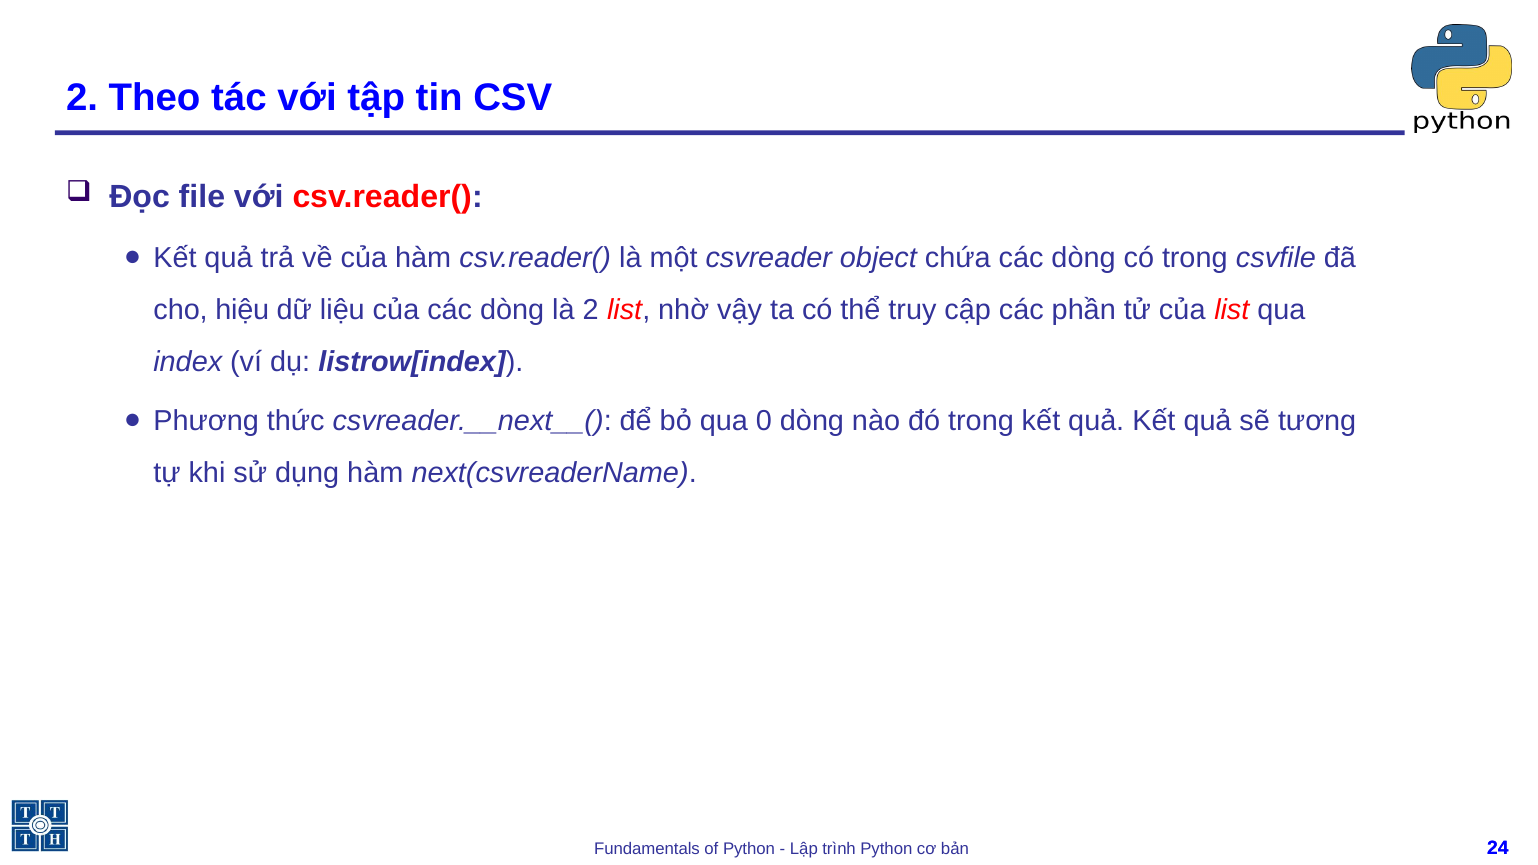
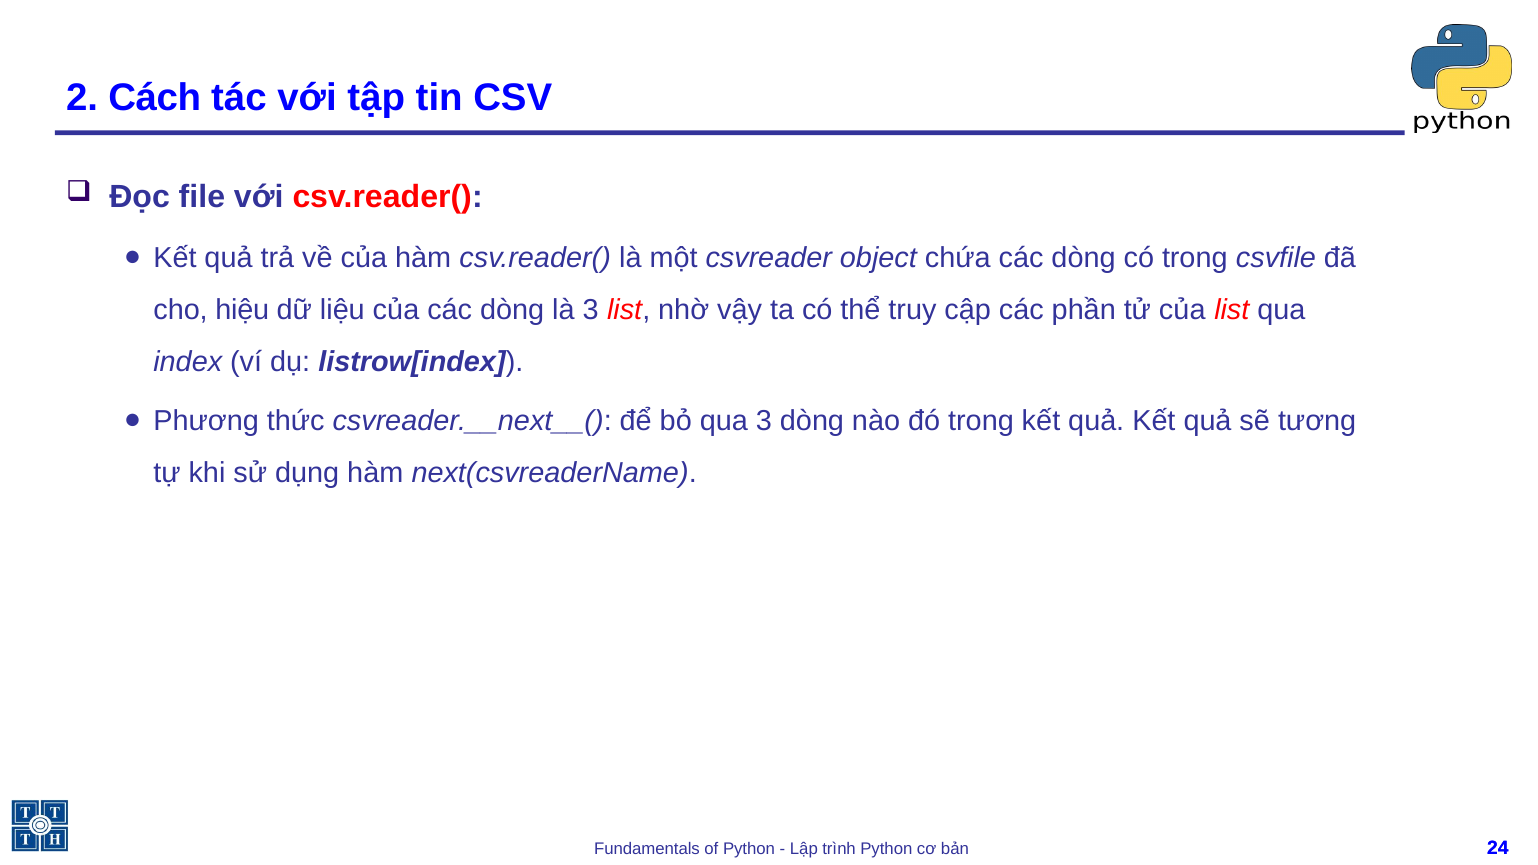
Theo: Theo -> Cách (155, 98)
là 2: 2 -> 3 (591, 310)
qua 0: 0 -> 3 (764, 421)
